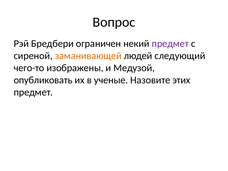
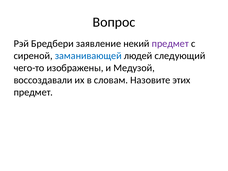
ограничен: ограничен -> заявление (99, 44)
заманивающей colour: orange -> blue (88, 56)
опубликовать: опубликовать -> воссоздавали (43, 80)
ученые: ученые -> словам (111, 80)
